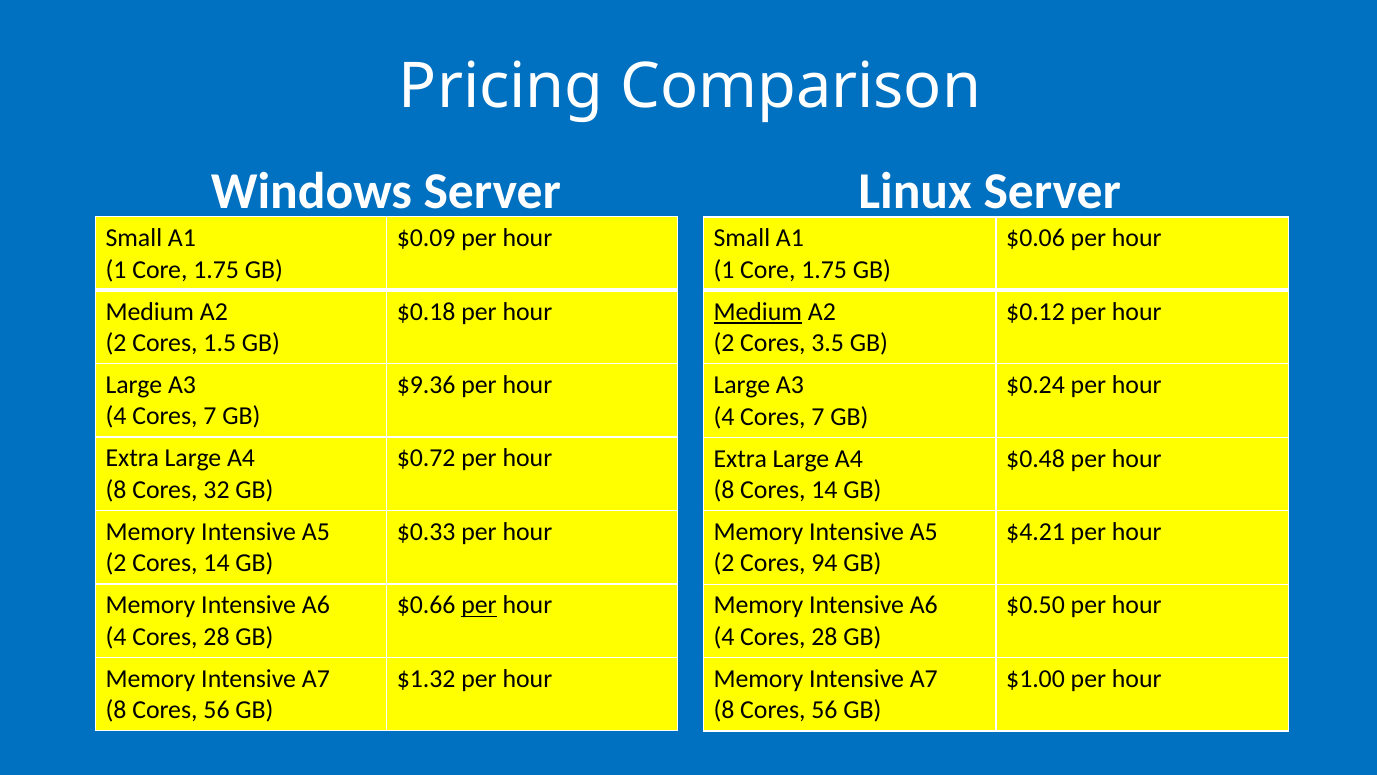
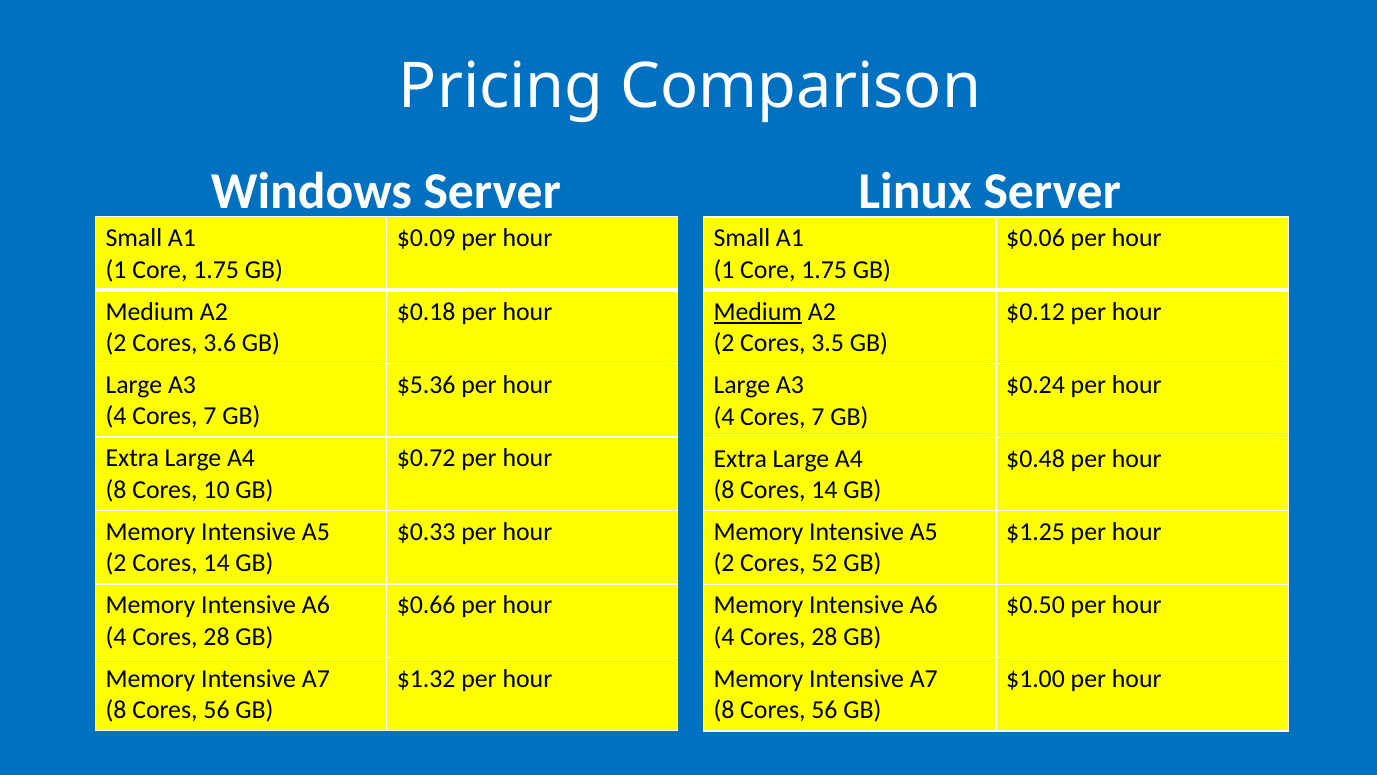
1.5: 1.5 -> 3.6 (220, 343)
$9.36: $9.36 -> $5.36 (426, 385)
32: 32 -> 10 (217, 490)
$4.21: $4.21 -> $1.25 (1036, 532)
94: 94 -> 52 (824, 563)
per underline: present -> none (479, 605)
